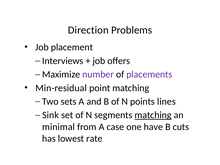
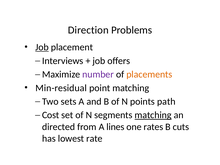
Job underline: none -> present (42, 47)
placements colour: purple -> orange (149, 74)
lines: lines -> path (166, 102)
Sink: Sink -> Cost (51, 115)
minimal: minimal -> directed (59, 127)
case: case -> lines (115, 127)
have: have -> rates (153, 127)
